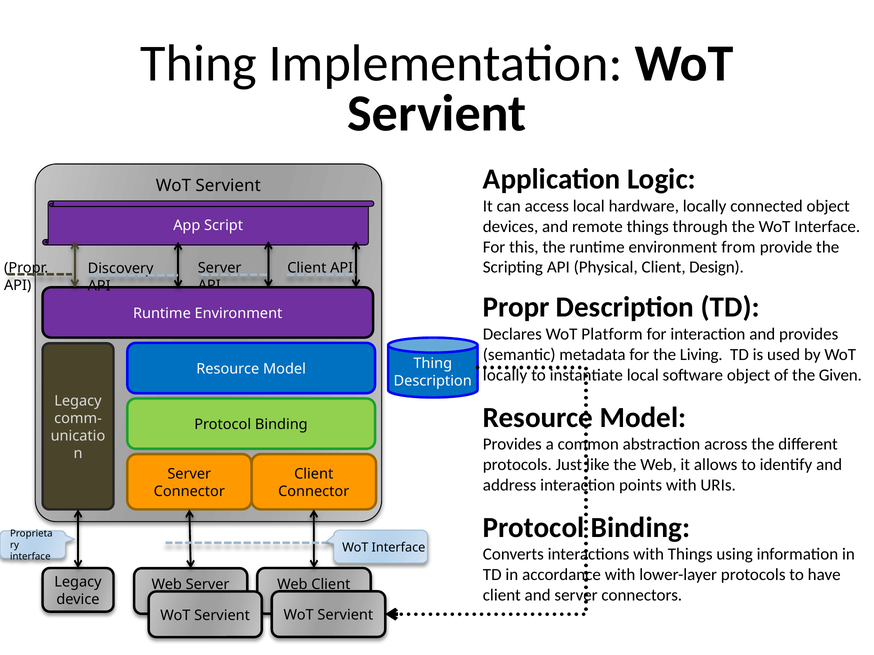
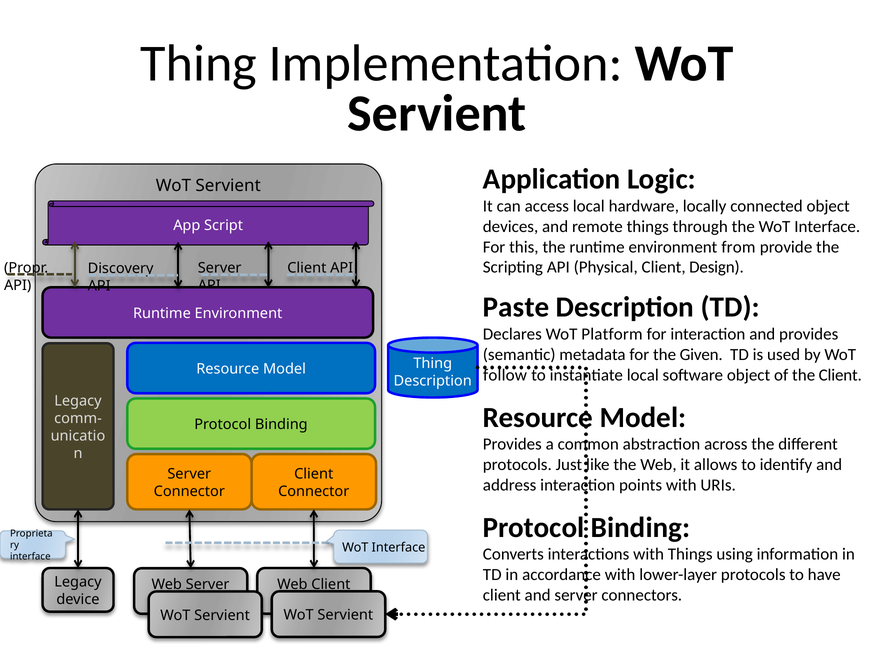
Propr: Propr -> Paste (516, 308)
Living: Living -> Given (701, 355)
locally: locally -> follow (505, 375)
the Given: Given -> Client (840, 375)
